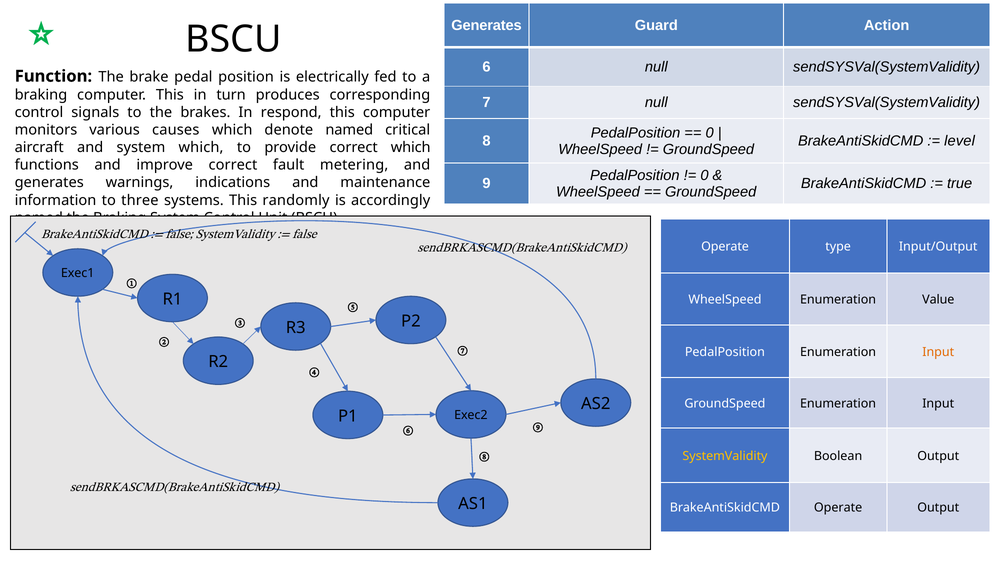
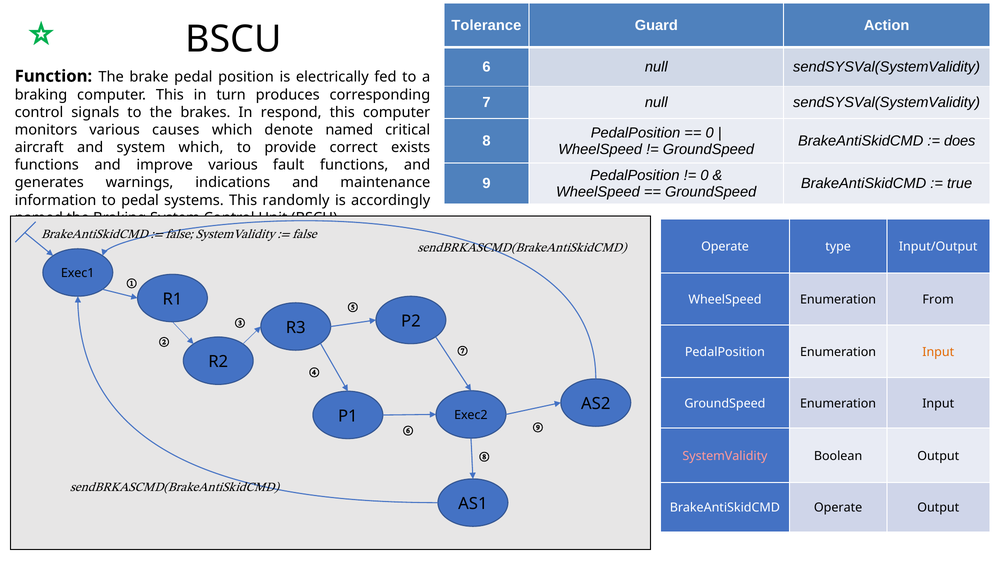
Generates: Generates -> Tolerance (486, 25)
level: level -> does (960, 141)
correct which: which -> exists (411, 148)
improve correct: correct -> various (233, 165)
fault metering: metering -> functions (354, 165)
to three: three -> pedal (140, 200)
Value: Value -> From (938, 300)
SystemValidity colour: yellow -> pink (725, 456)
